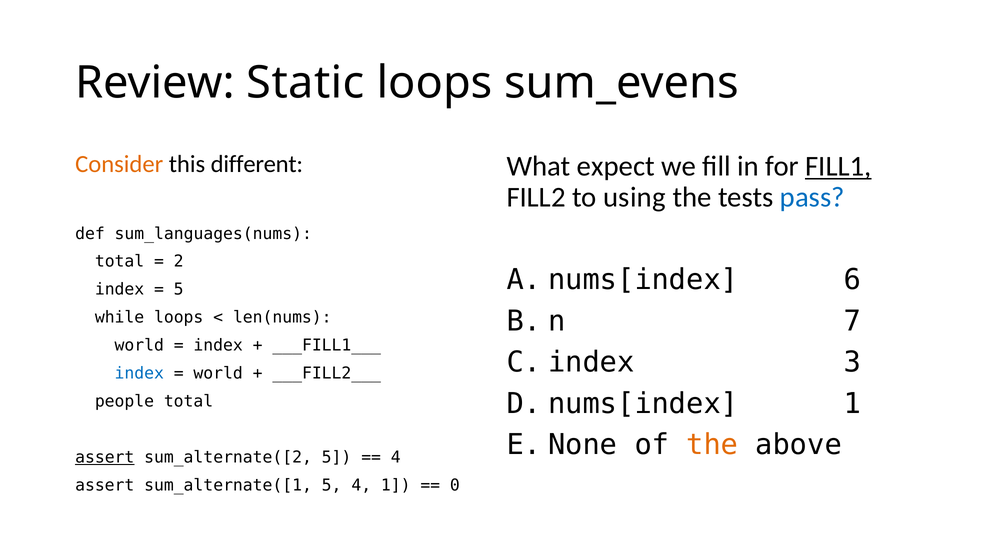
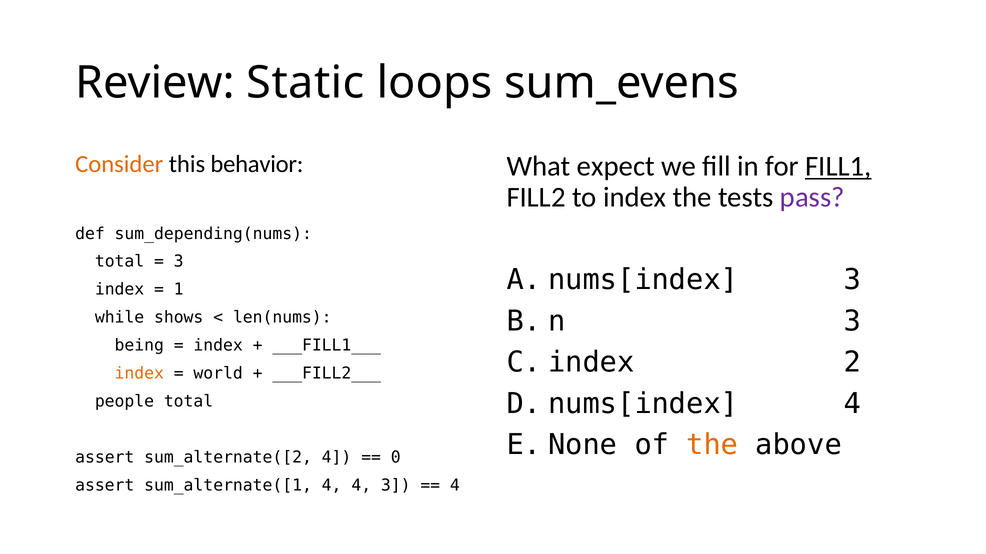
different: different -> behavior (257, 165)
to using: using -> index (635, 198)
pass colour: blue -> purple (812, 198)
sum_languages(nums: sum_languages(nums -> sum_depending(nums (213, 234)
2: 2 -> 3 (179, 262)
6: 6 -> 3 (853, 280)
5: 5 -> 1 (179, 290)
7: 7 -> 3 (853, 321)
while loops: loops -> shows (179, 318)
world: world -> being (139, 346)
3: 3 -> 2 (853, 363)
index colour: blue -> orange (139, 374)
1: 1 -> 4 (853, 404)
assert underline: present -> none (105, 458)
sum_alternate([2 5: 5 -> 4 (337, 458)
4: 4 -> 0 (396, 458)
sum_alternate([1 5: 5 -> 4 (332, 486)
4 1: 1 -> 3 (396, 486)
0: 0 -> 4 (455, 486)
